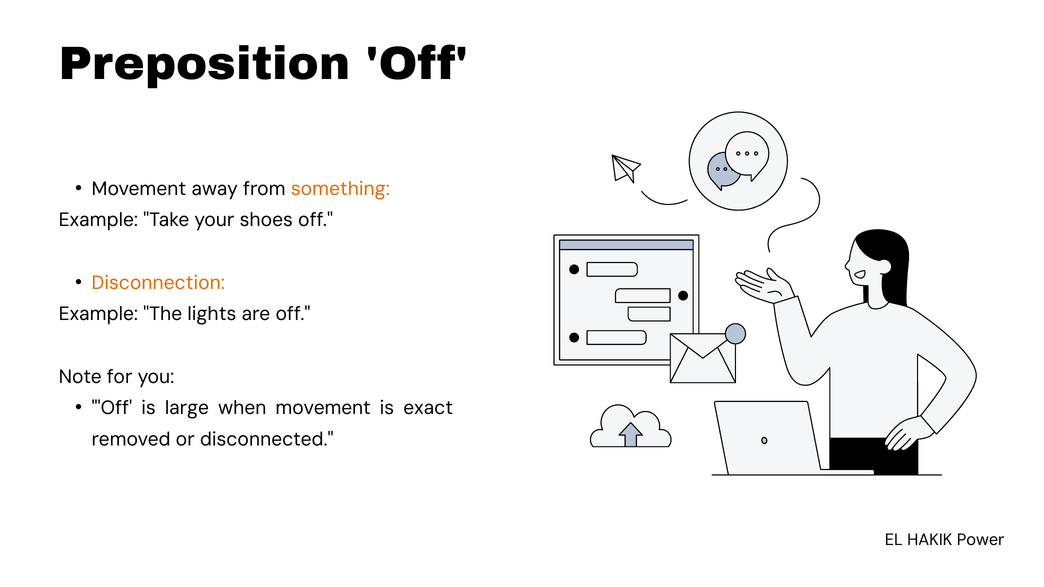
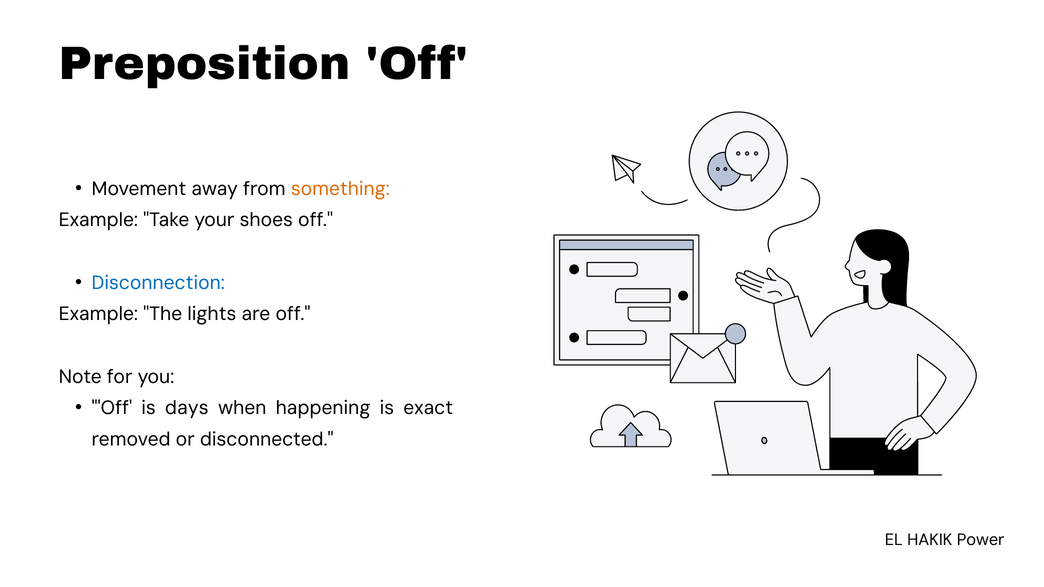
Disconnection colour: orange -> blue (158, 283)
large: large -> days (187, 408)
when movement: movement -> happening (323, 408)
